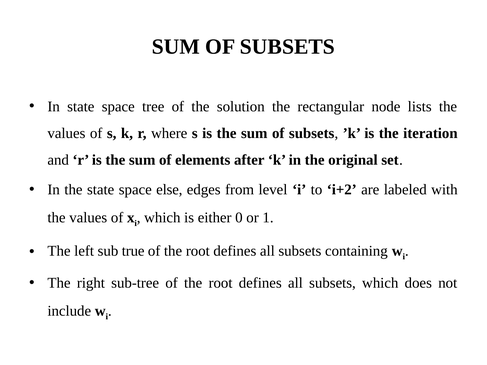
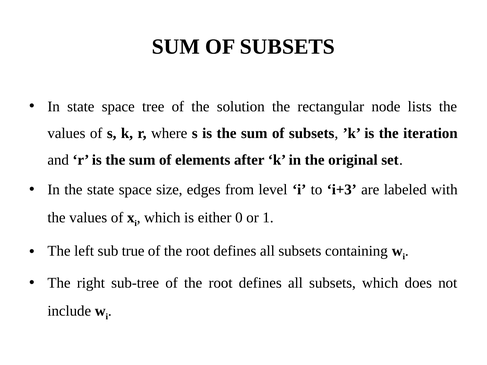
else: else -> size (169, 190)
i+2: i+2 -> i+3 (342, 190)
